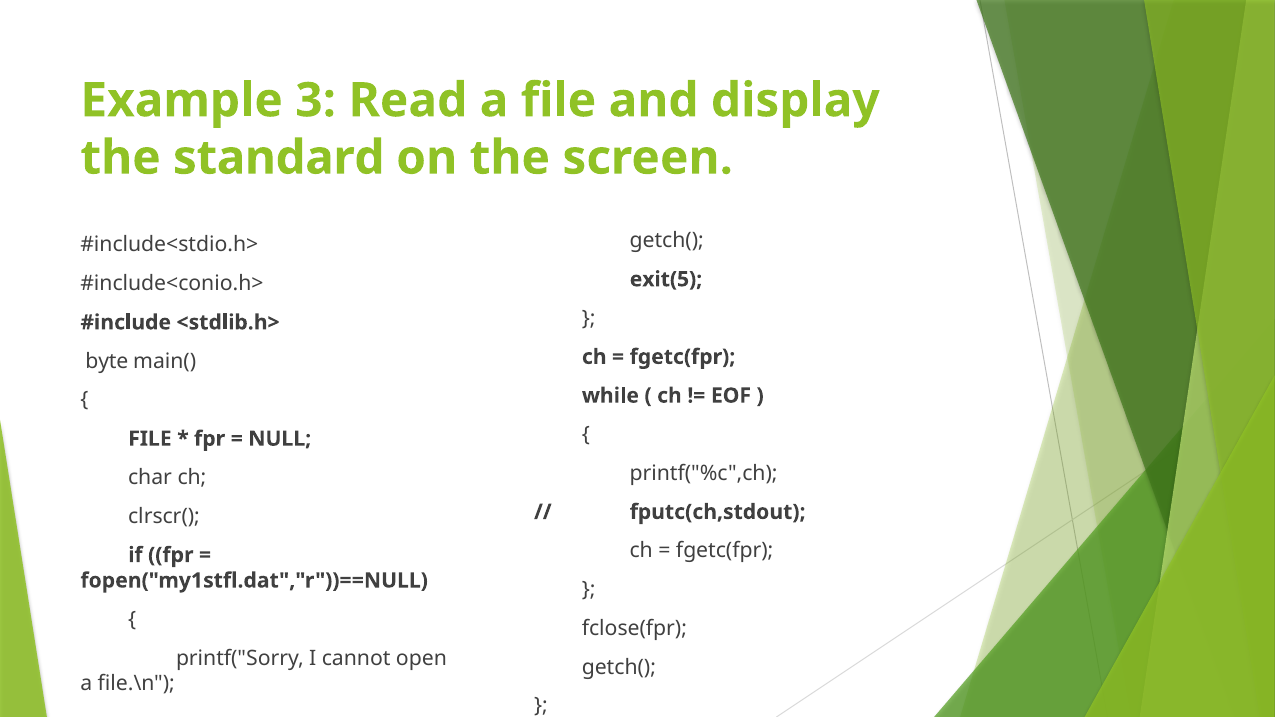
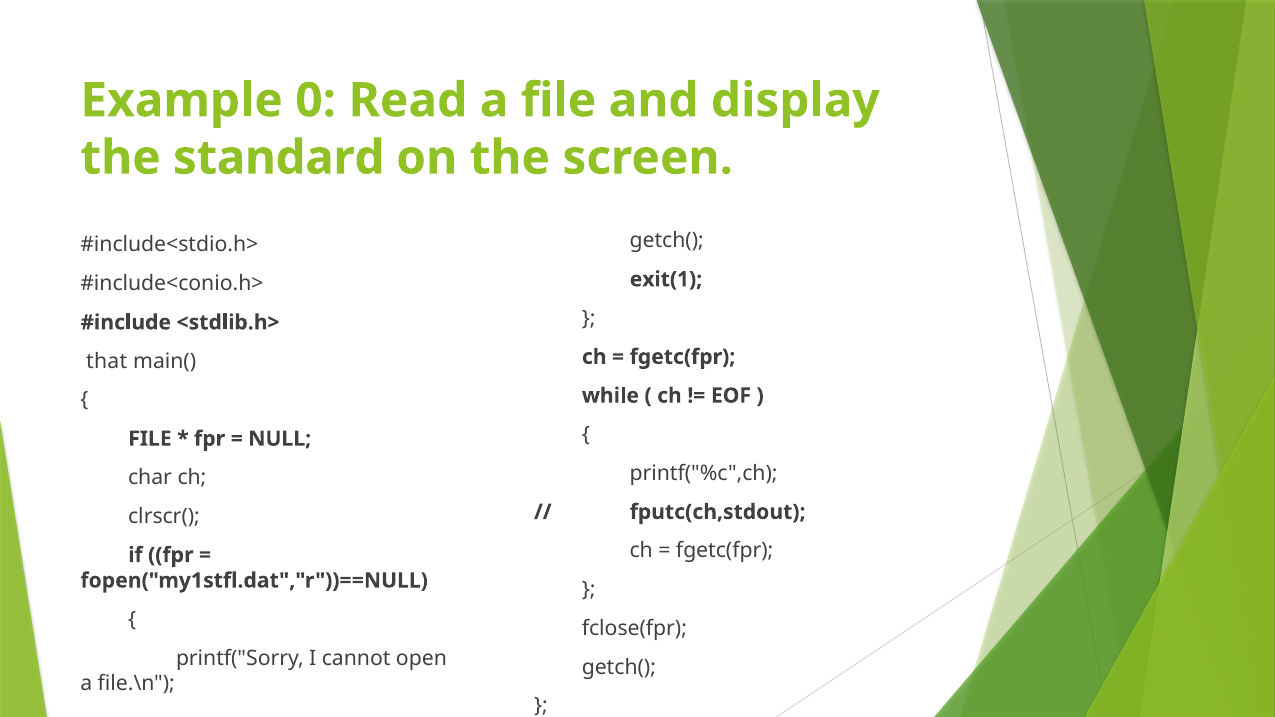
3: 3 -> 0 (316, 101)
exit(5: exit(5 -> exit(1 (666, 279)
byte: byte -> that (107, 361)
